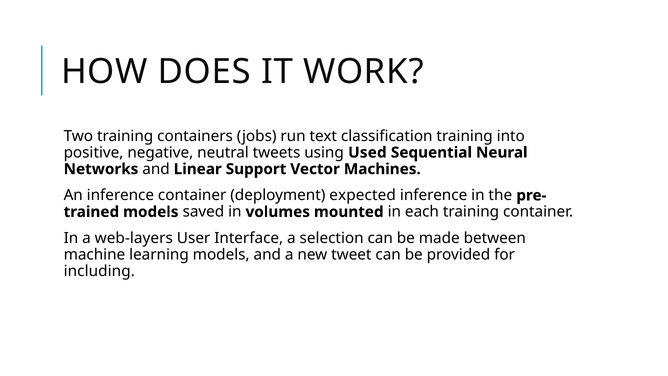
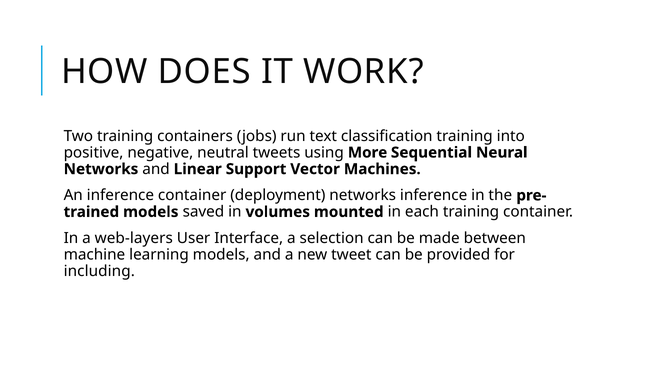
Used: Used -> More (368, 152)
deployment expected: expected -> networks (363, 195)
